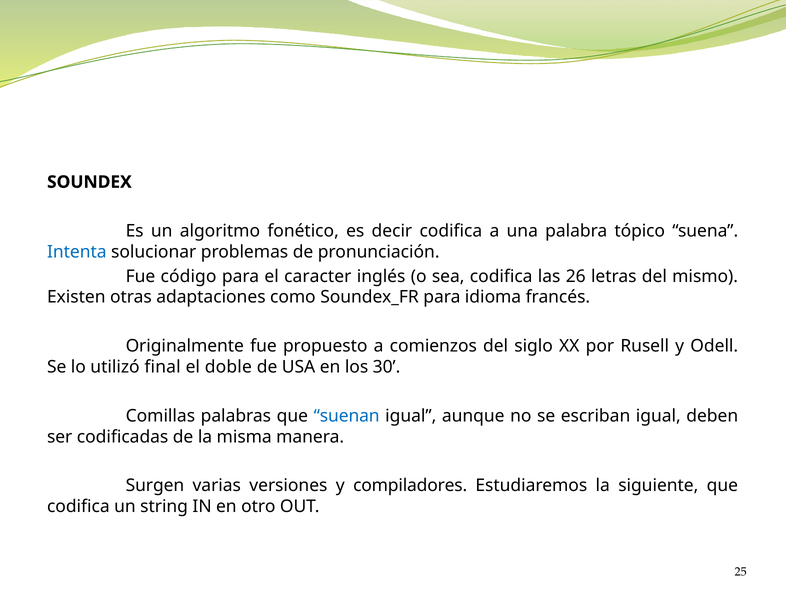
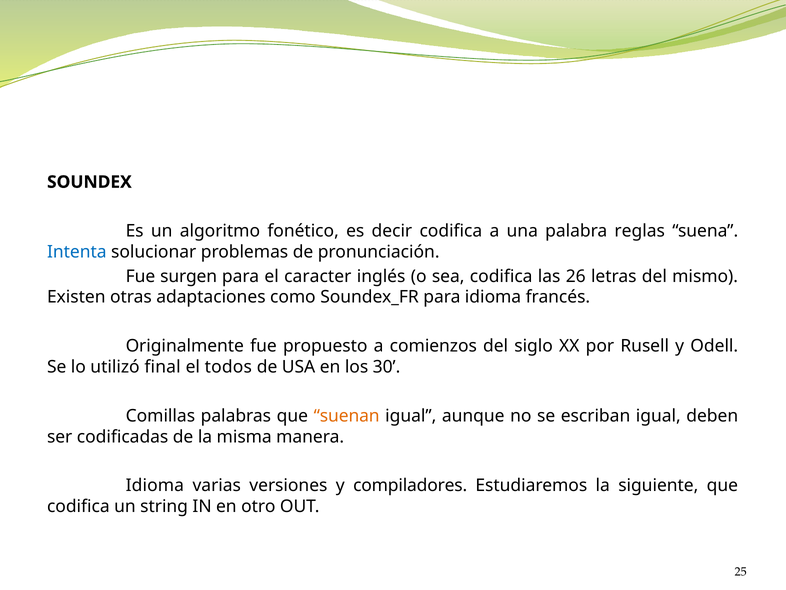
tópico: tópico -> reglas (640, 231)
código: código -> surgen (189, 276)
doble: doble -> todos (228, 367)
suenan colour: blue -> orange (347, 416)
Surgen: Surgen -> Idioma (155, 485)
